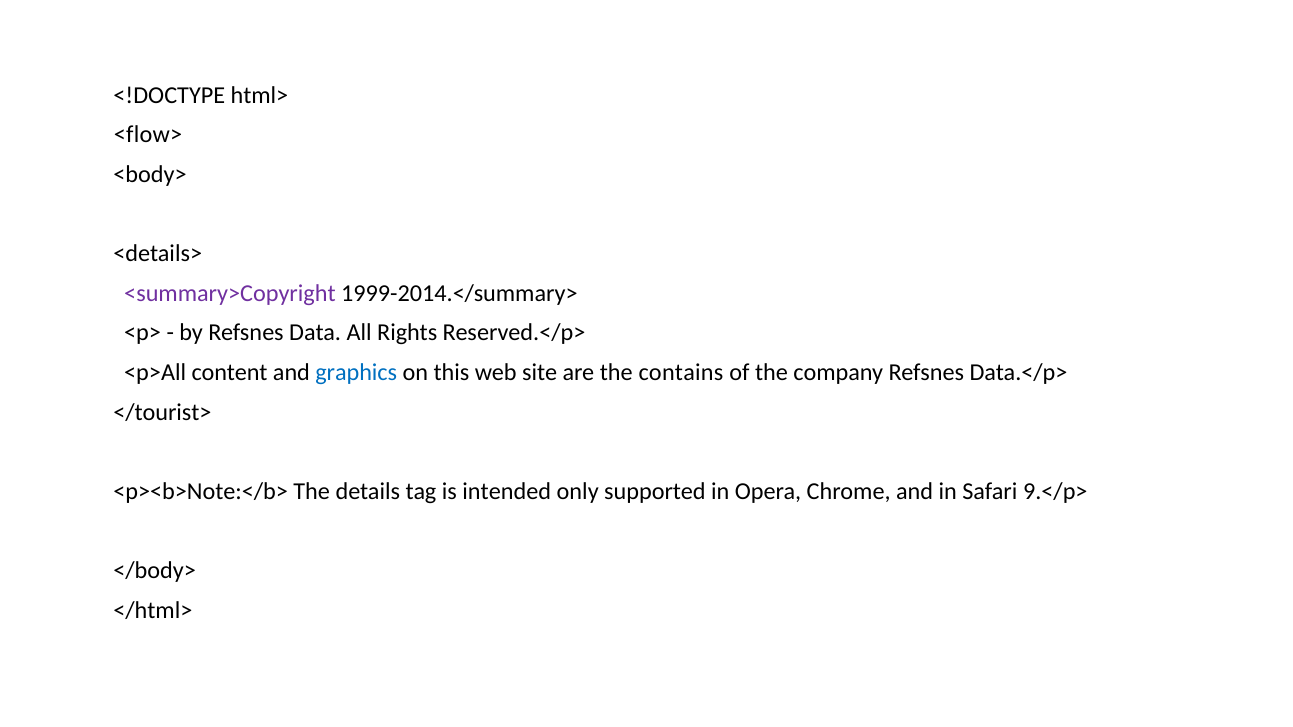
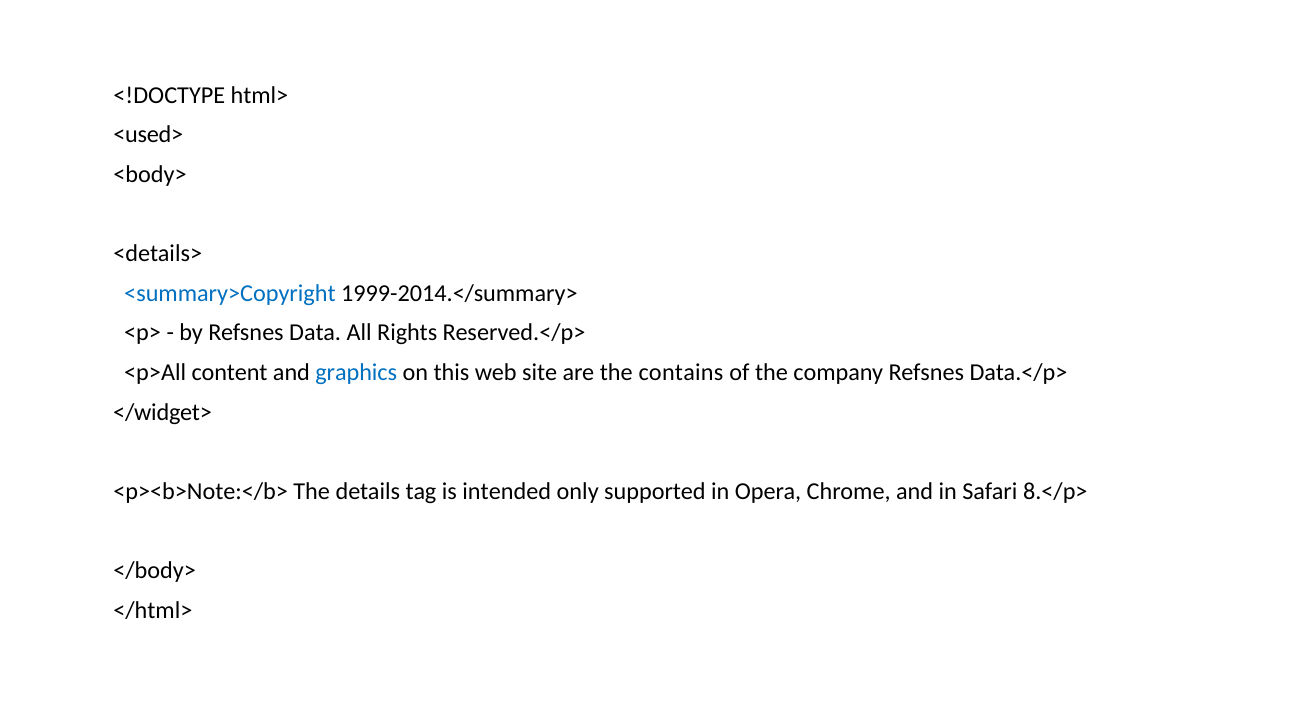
<flow>: <flow> -> <used> (148, 135)
<summary>Copyright colour: purple -> blue (230, 293)
</tourist>: </tourist> -> </widget> (163, 412)
9.</p>: 9.</p> -> 8.</p> (1055, 492)
